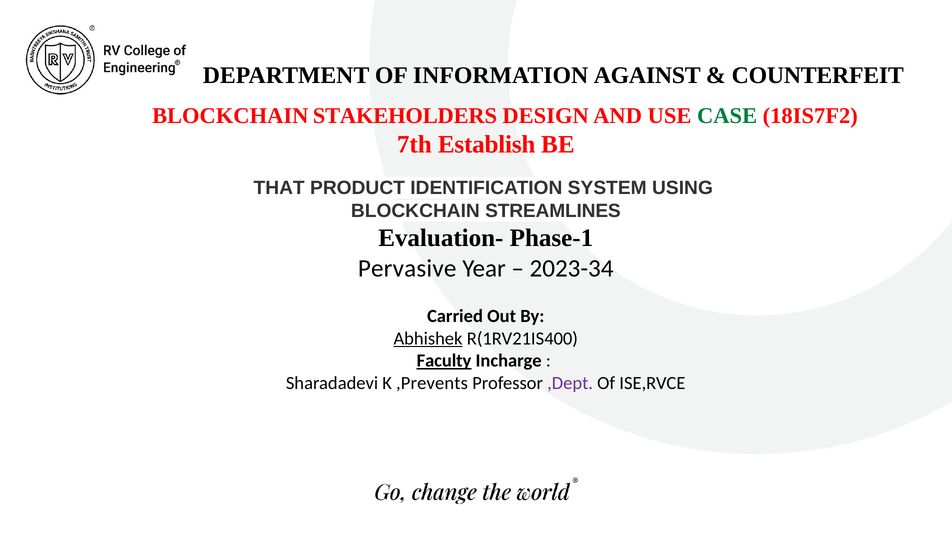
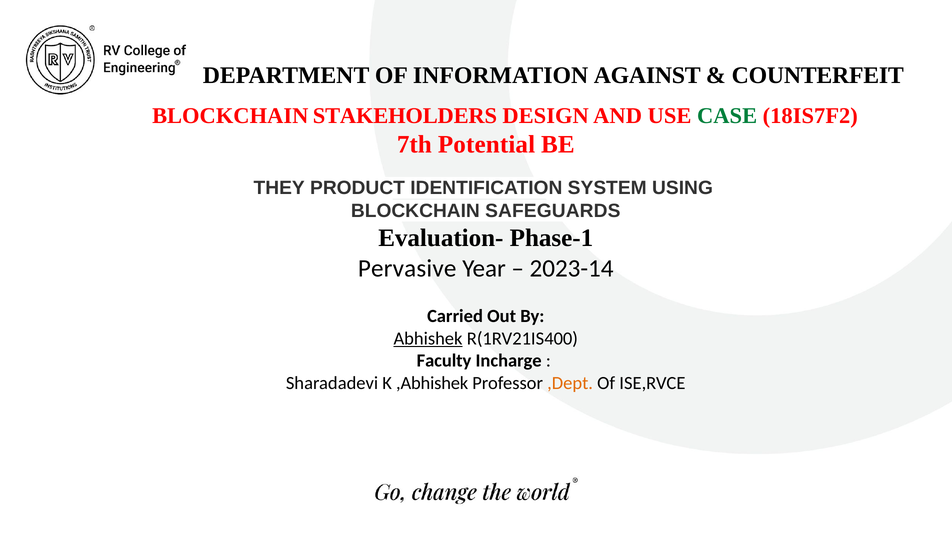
Establish: Establish -> Potential (487, 144)
THAT: THAT -> THEY (279, 188)
STREAMLINES: STREAMLINES -> SAFEGUARDS (553, 211)
2023-34: 2023-34 -> 2023-14 (572, 268)
Faculty underline: present -> none (444, 360)
,Prevents: ,Prevents -> ,Abhishek (432, 383)
,Dept colour: purple -> orange (570, 383)
